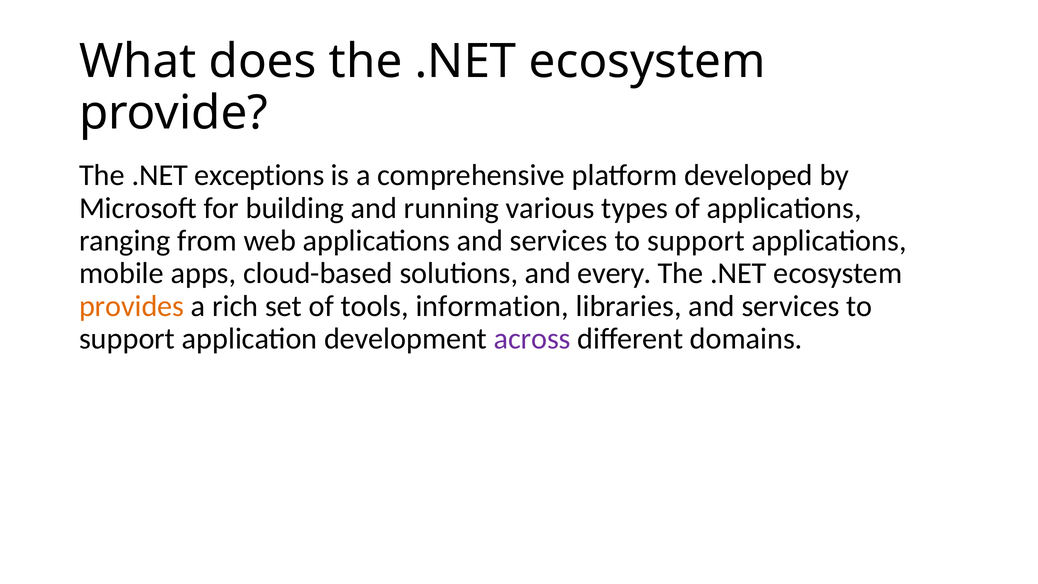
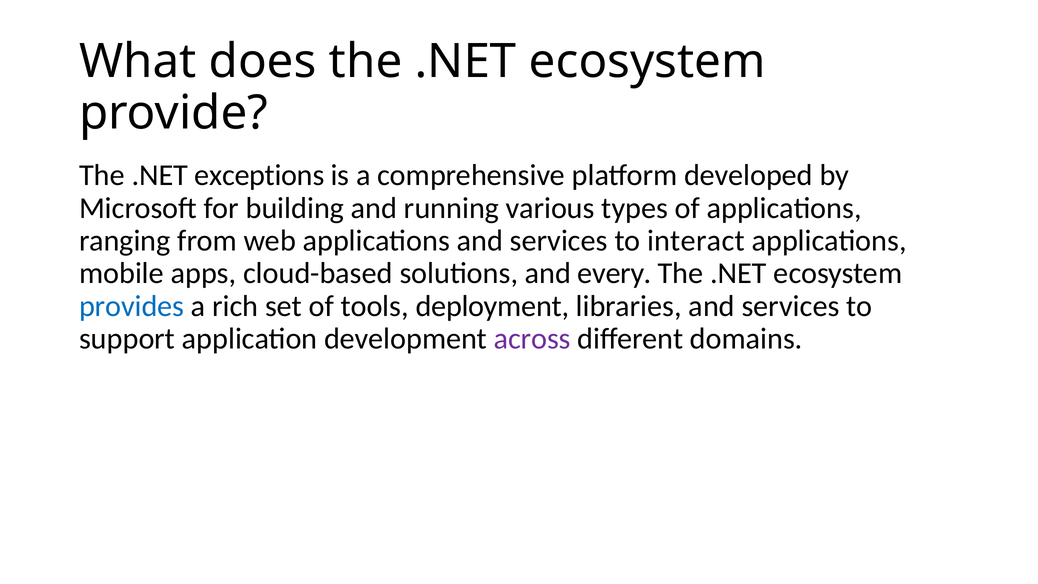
support: support -> interact (696, 241)
provides colour: orange -> blue (132, 306)
information: information -> deployment (492, 306)
